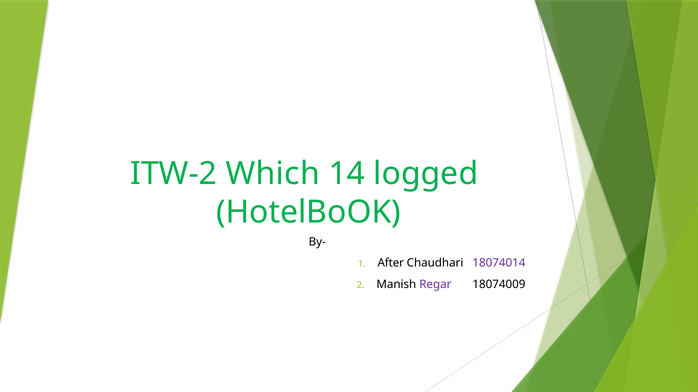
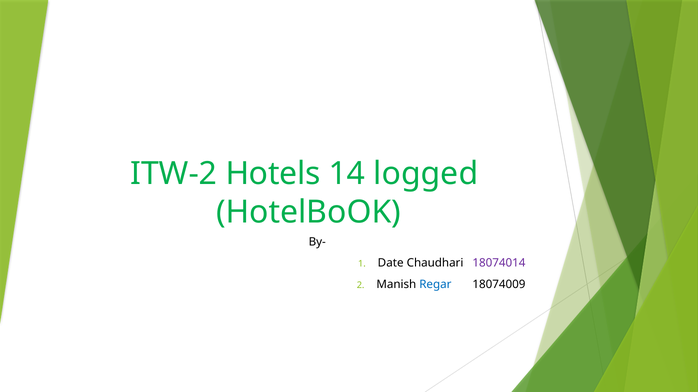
Which: Which -> Hotels (273, 174)
After: After -> Date (391, 264)
Regar colour: purple -> blue (435, 285)
